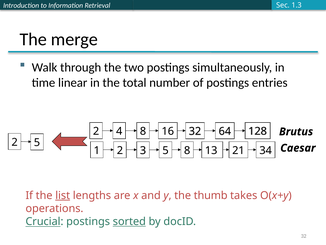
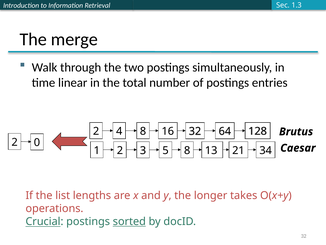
2 5: 5 -> 0 (37, 142)
list underline: present -> none (63, 195)
thumb: thumb -> longer (211, 195)
